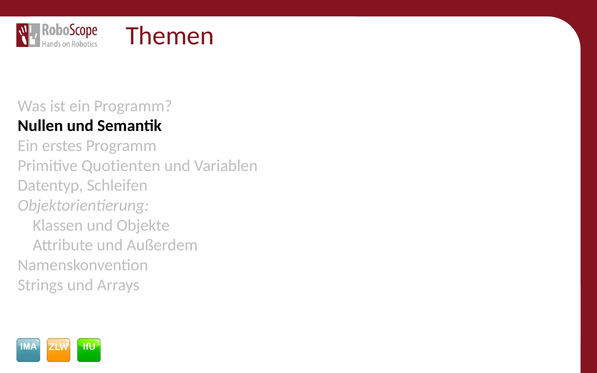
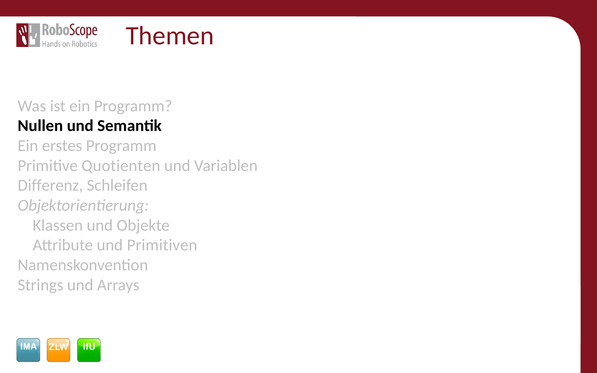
Datentyp: Datentyp -> Differenz (50, 186)
Außerdem: Außerdem -> Primitiven (162, 245)
